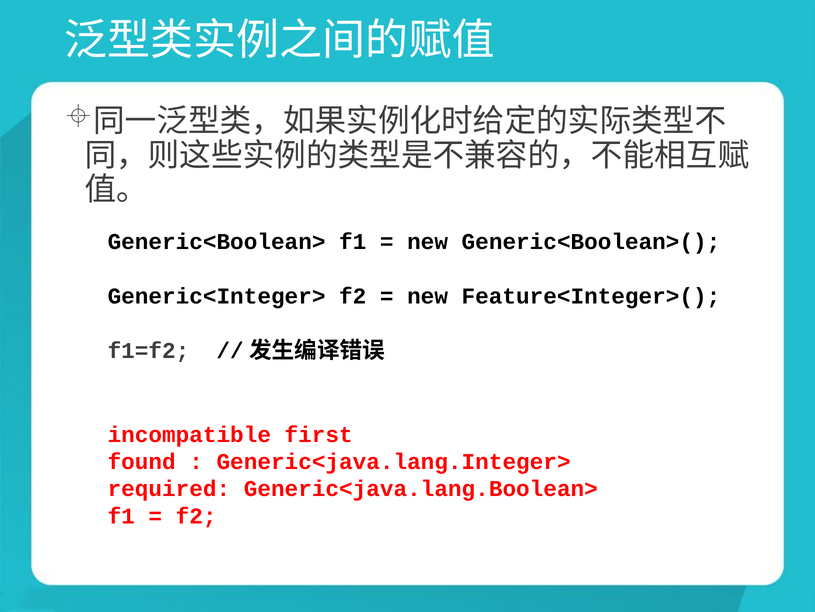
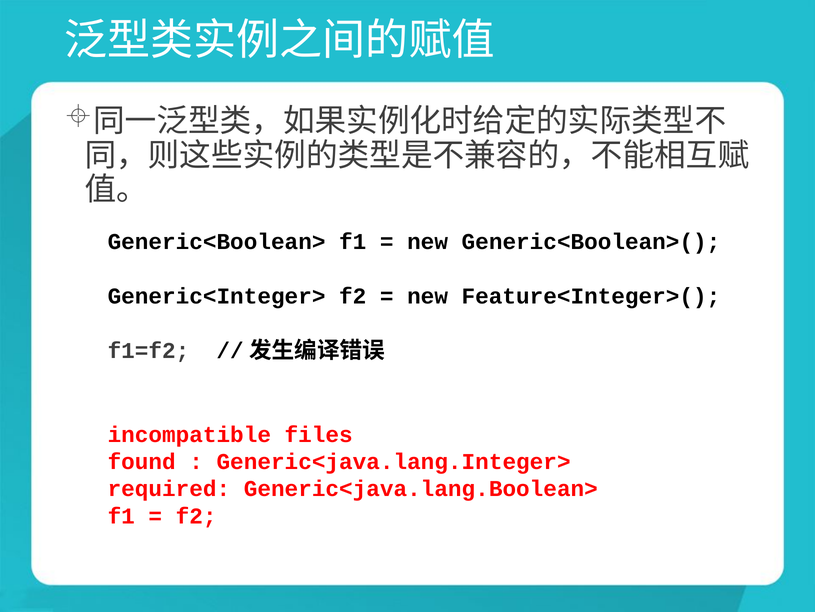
first: first -> files (319, 434)
